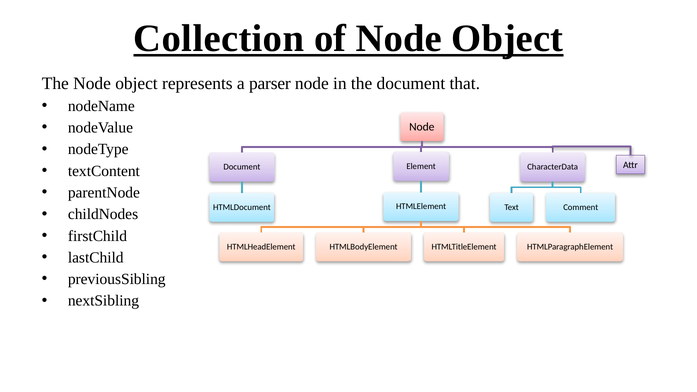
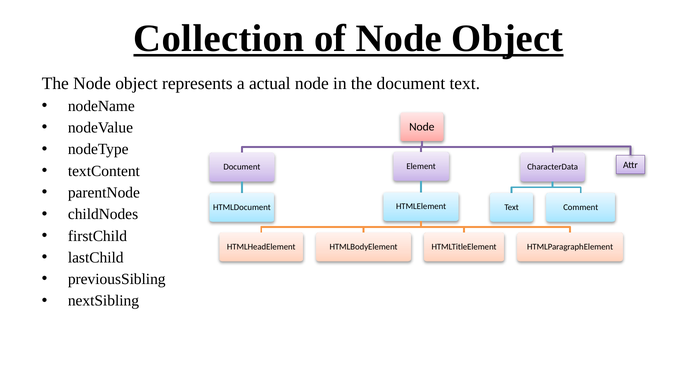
parser: parser -> actual (270, 83)
document that: that -> text (465, 83)
